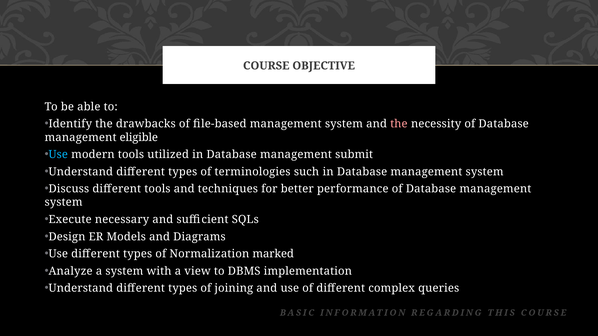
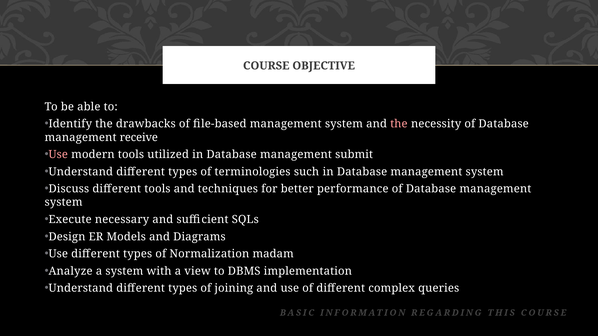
eligible: eligible -> receive (139, 137)
Use colour: light blue -> pink (58, 155)
marked: marked -> madam (273, 254)
